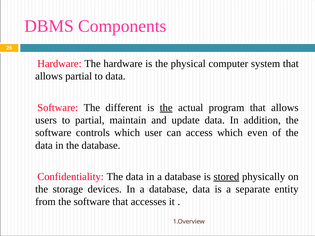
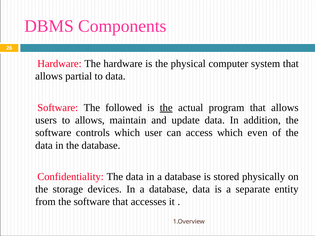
different: different -> followed (124, 108)
to partial: partial -> allows (90, 120)
stored underline: present -> none (226, 177)
